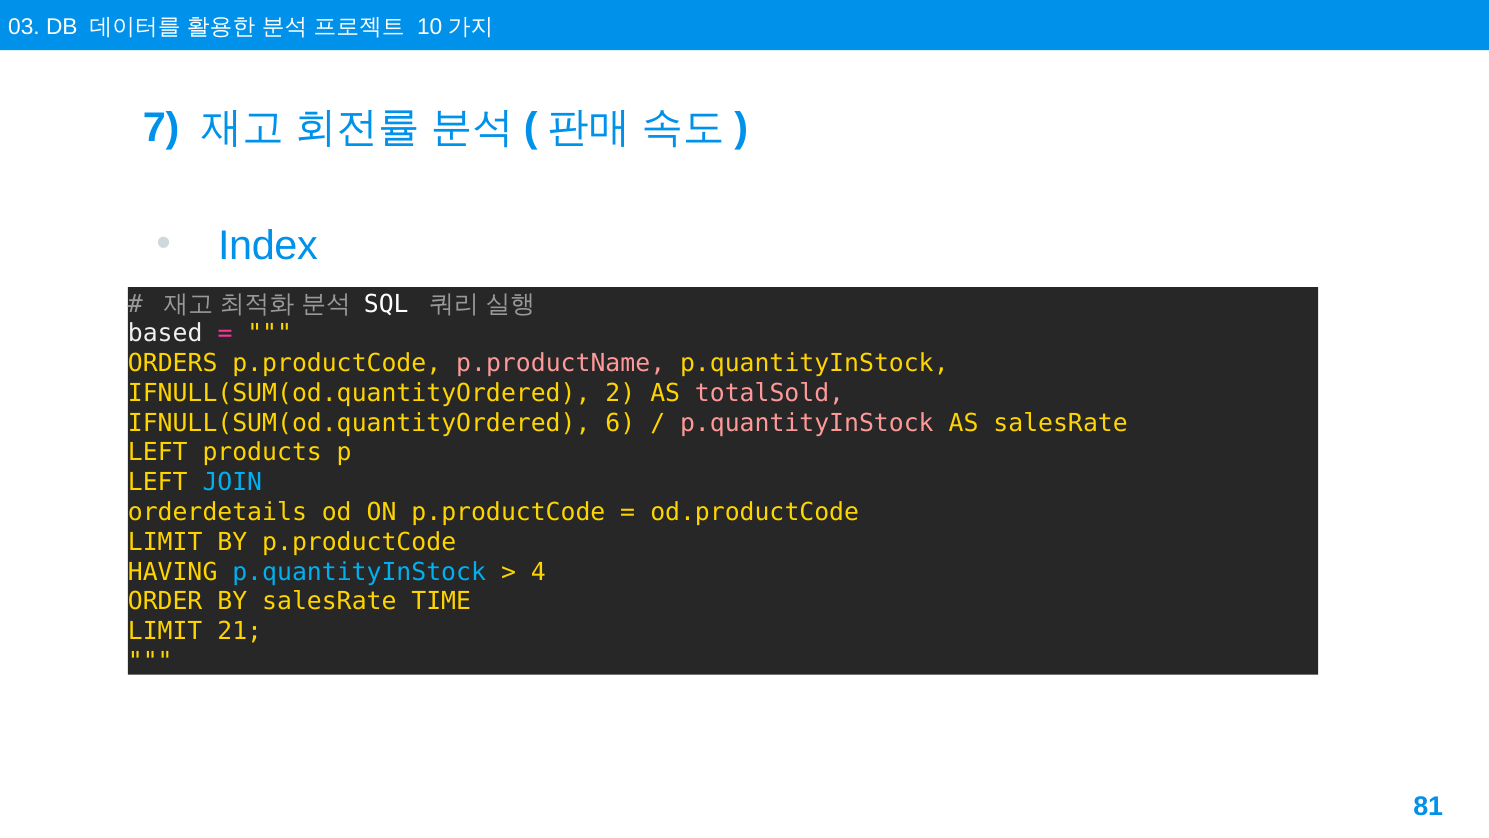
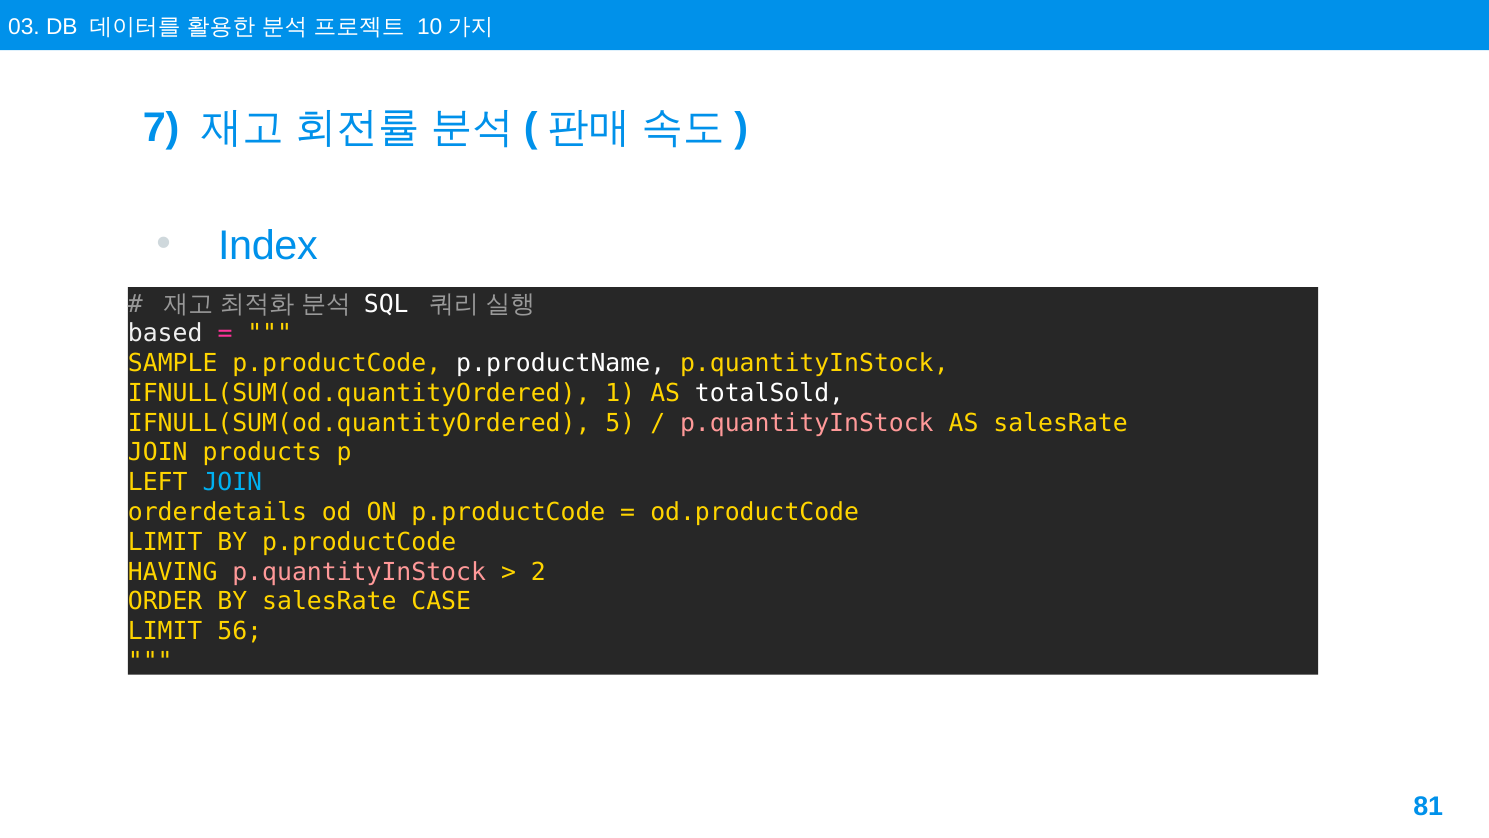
ORDERS: ORDERS -> SAMPLE (173, 363)
p.productName colour: pink -> white (561, 363)
2: 2 -> 1 (620, 393)
totalSold colour: pink -> white (770, 393)
6: 6 -> 5 (620, 423)
LEFT: LEFT -> JOIN (158, 453)
p.quantityInStock colour: light blue -> pink (359, 572)
4: 4 -> 2 (538, 572)
TIME: TIME -> CASE (441, 601)
21: 21 -> 56 (240, 631)
